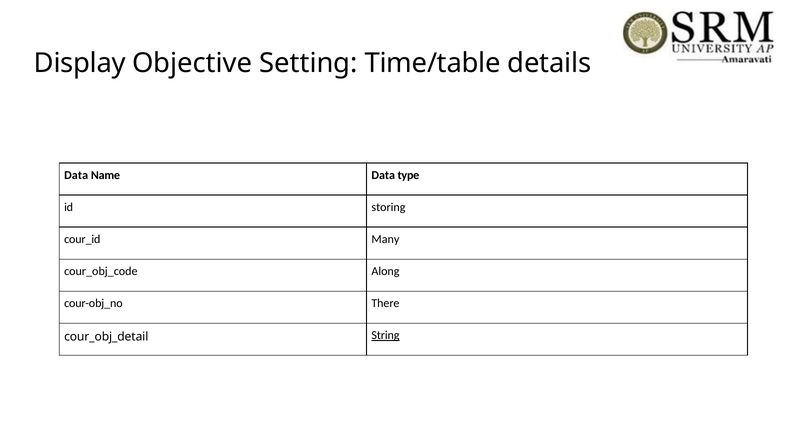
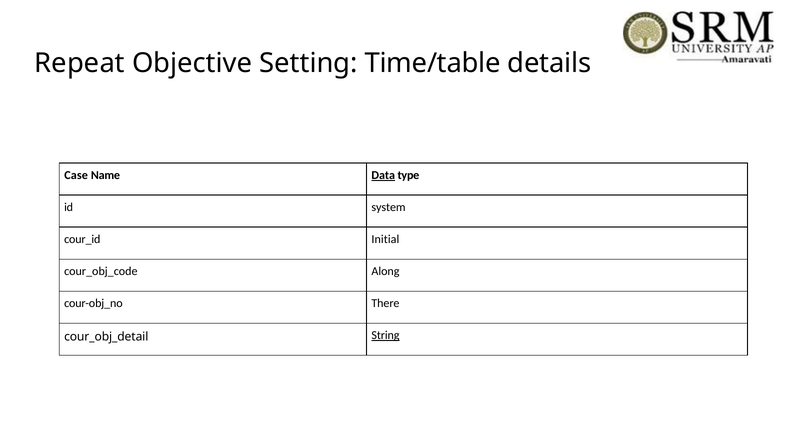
Display: Display -> Repeat (80, 63)
Data: Data -> Case (76, 175)
Data underline: none -> present (383, 175)
storing: storing -> system (388, 207)
Many: Many -> Initial (385, 239)
